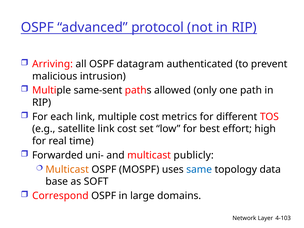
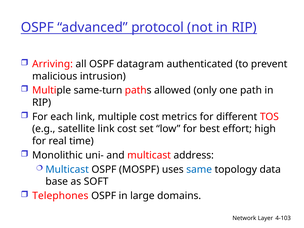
same-sent: same-sent -> same-turn (98, 90)
Forwarded: Forwarded -> Monolithic (57, 155)
publicly: publicly -> address (194, 155)
Multicast colour: orange -> blue (67, 169)
Correspond: Correspond -> Telephones (60, 196)
